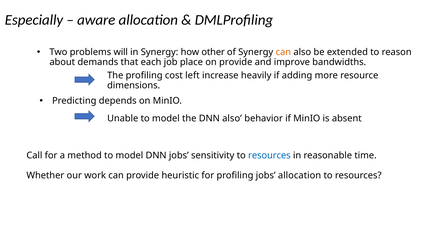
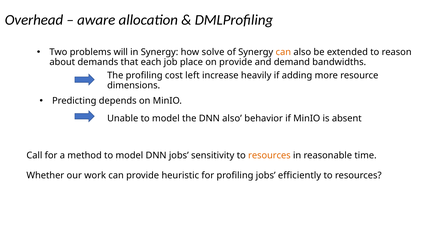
Especially: Especially -> Overhead (34, 20)
other: other -> solve (213, 52)
improve: improve -> demand (292, 62)
resources colour: blue -> orange (269, 156)
jobs allocation: allocation -> efficiently (300, 176)
